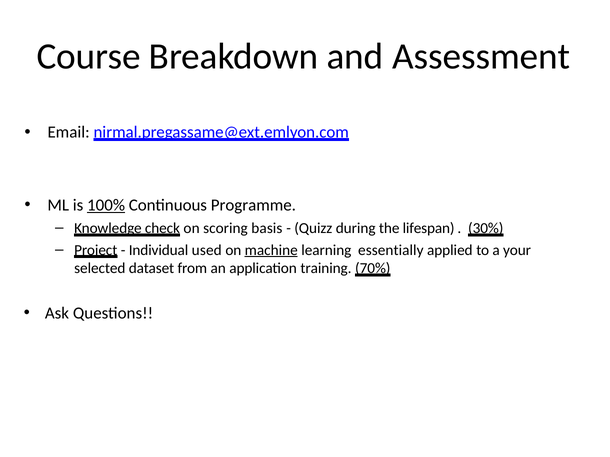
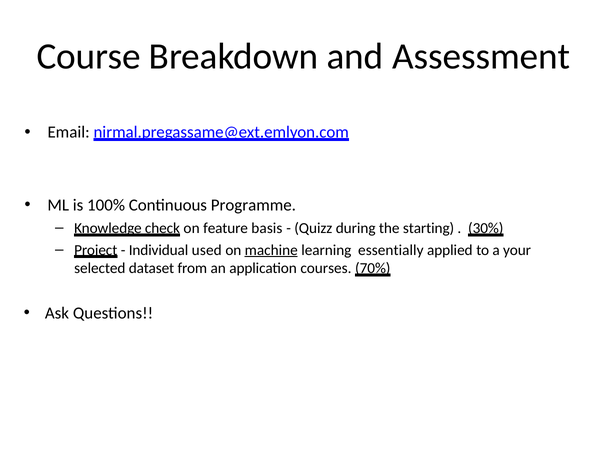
100% underline: present -> none (106, 206)
scoring: scoring -> feature (226, 228)
lifespan: lifespan -> starting (429, 228)
training: training -> courses (326, 269)
